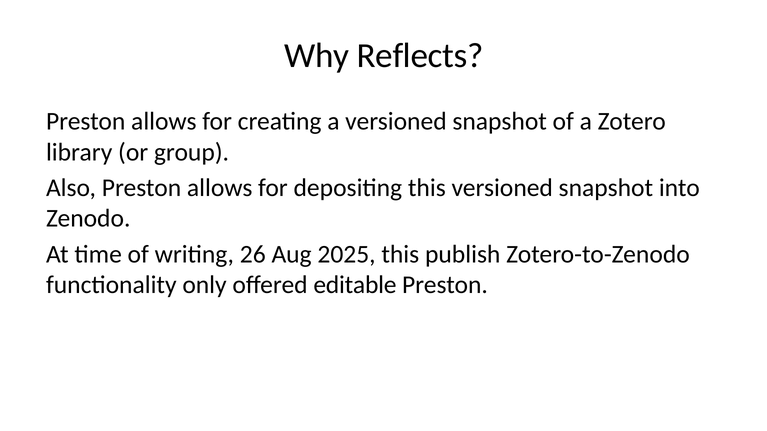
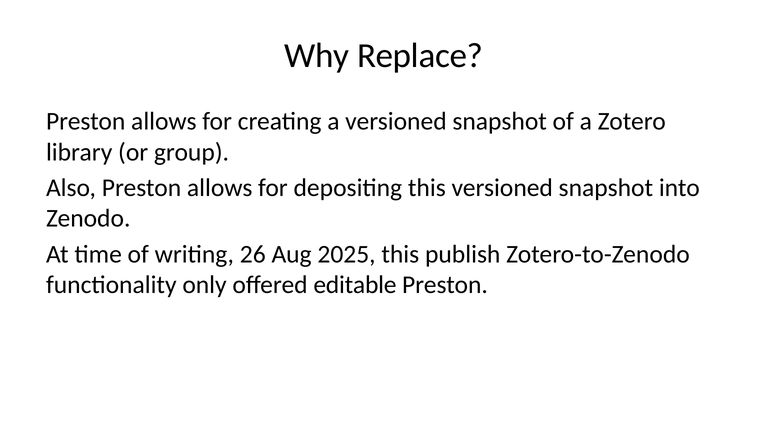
Reflects: Reflects -> Replace (420, 56)
